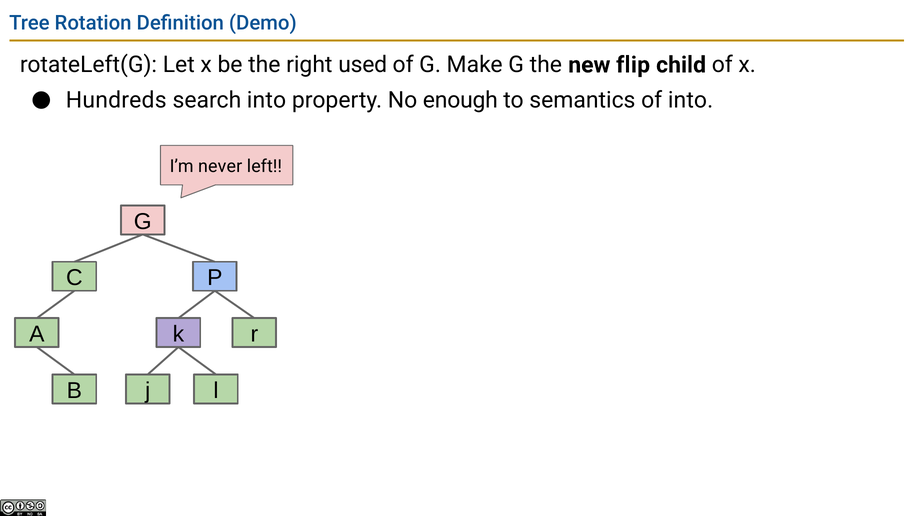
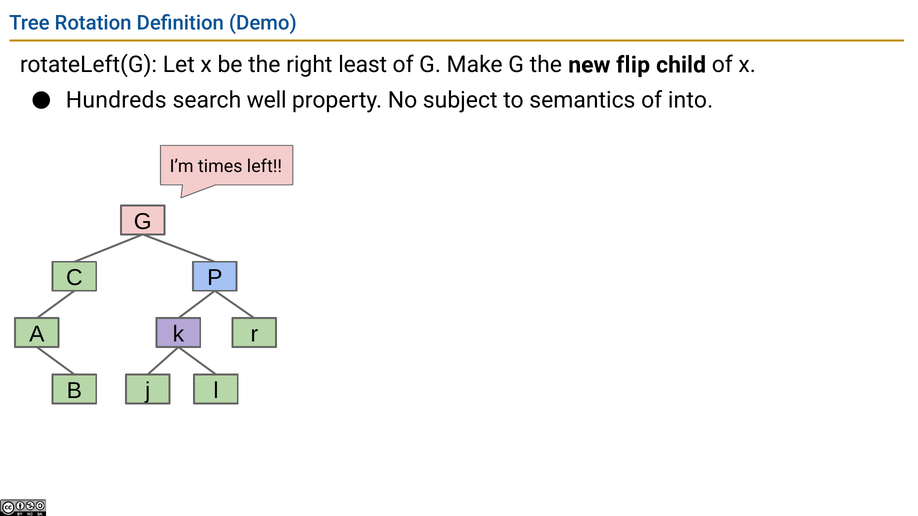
used: used -> least (363, 65)
search into: into -> well (267, 100)
enough: enough -> subject (460, 100)
never: never -> times (220, 167)
